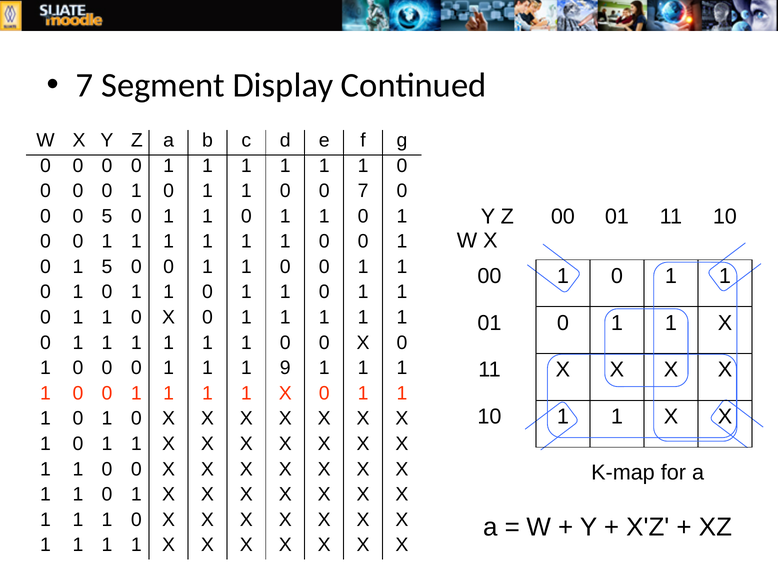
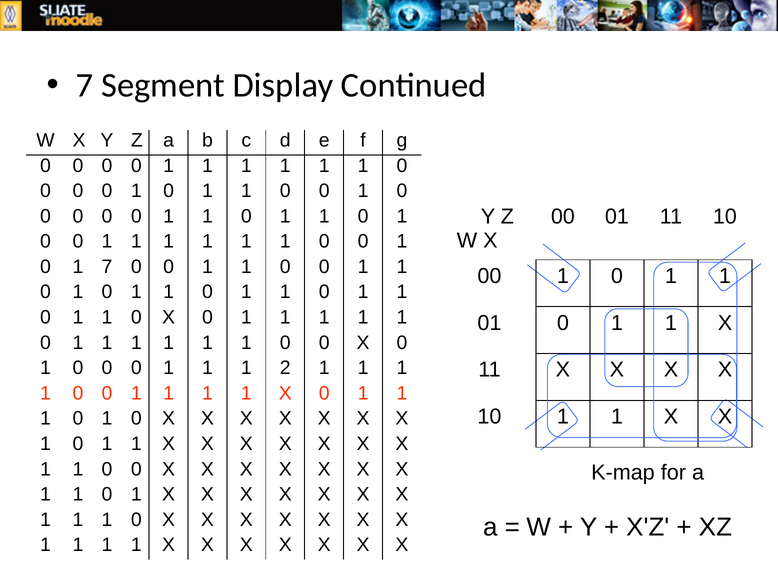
7: 7 -> 1 (363, 191)
5: 5 -> 0 (107, 216)
1 5: 5 -> 7 (107, 267)
9: 9 -> 2 (285, 368)
